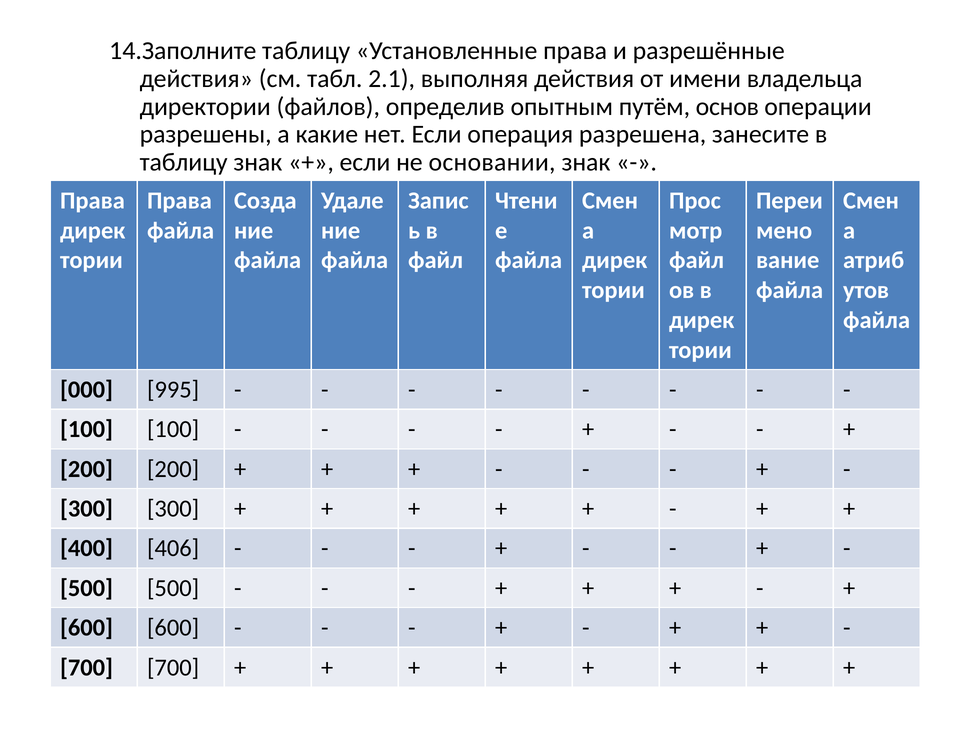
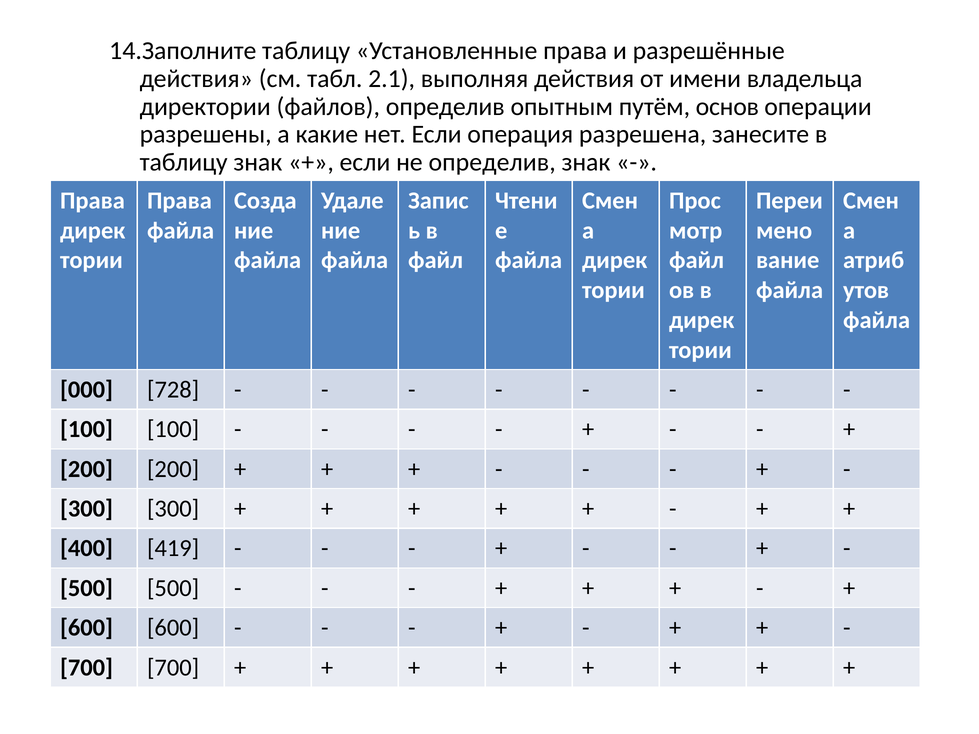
не основании: основании -> определив (492, 162)
995: 995 -> 728 (173, 390)
406: 406 -> 419 (173, 549)
